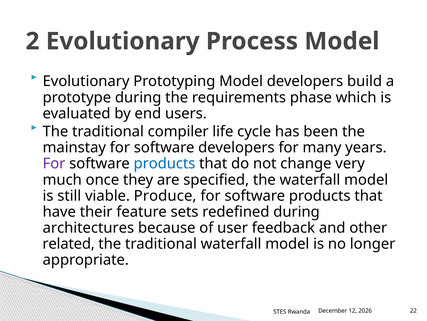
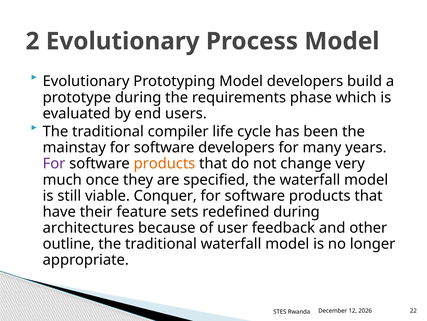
products colour: blue -> orange (164, 163)
Produce: Produce -> Conquer (165, 195)
related: related -> outline (69, 243)
